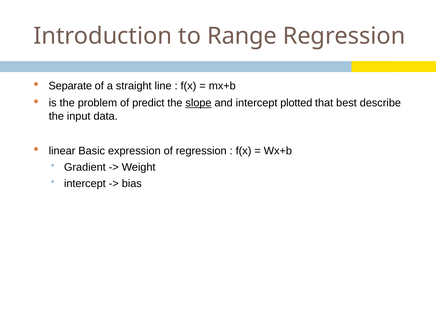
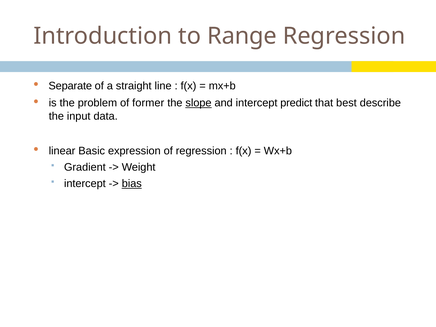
predict: predict -> former (148, 103)
plotted: plotted -> predict (296, 103)
bias underline: none -> present (132, 184)
